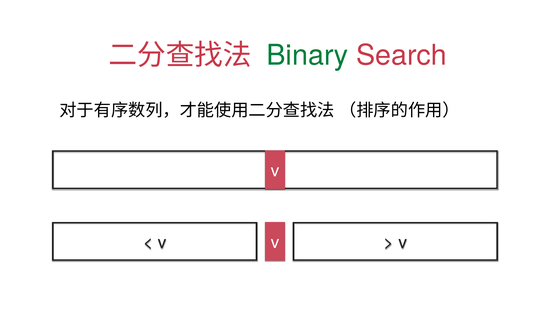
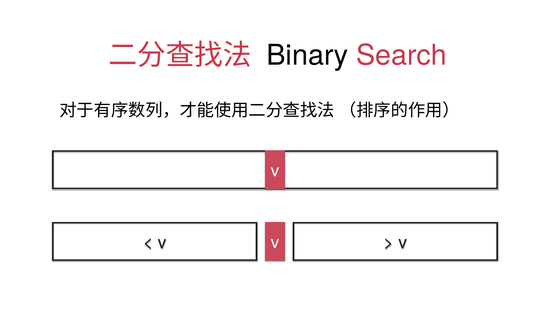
Binary colour: green -> black (307, 56)
